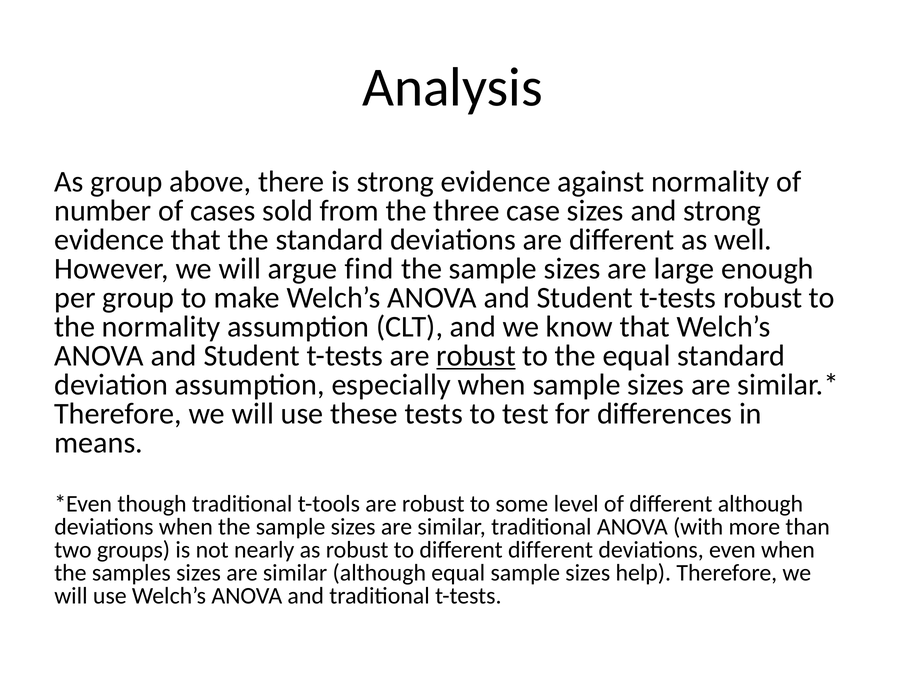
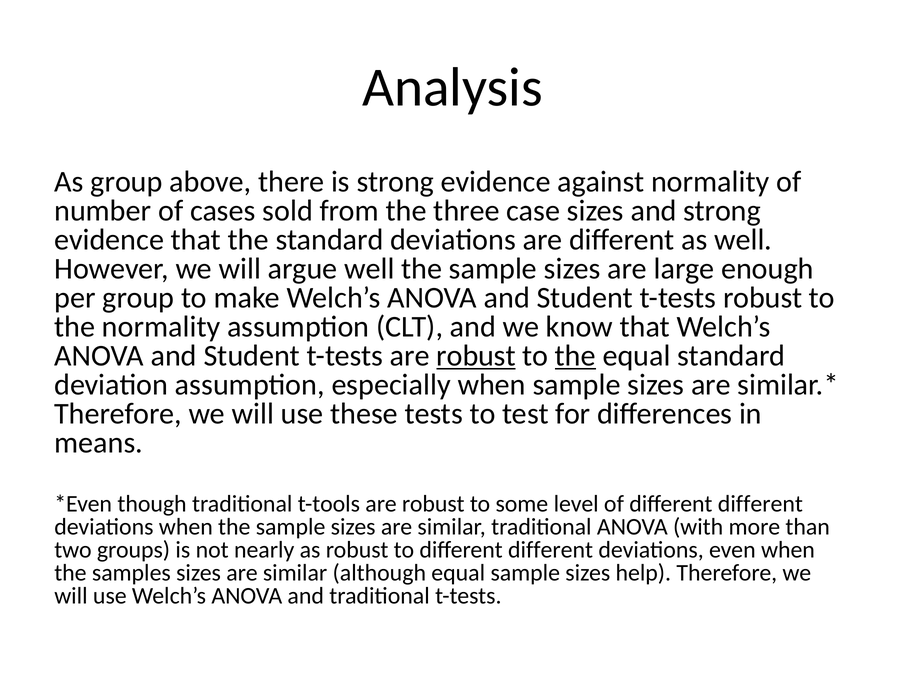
argue find: find -> well (369, 269)
the underline: none -> present (575, 356)
of different although: although -> different (760, 504)
